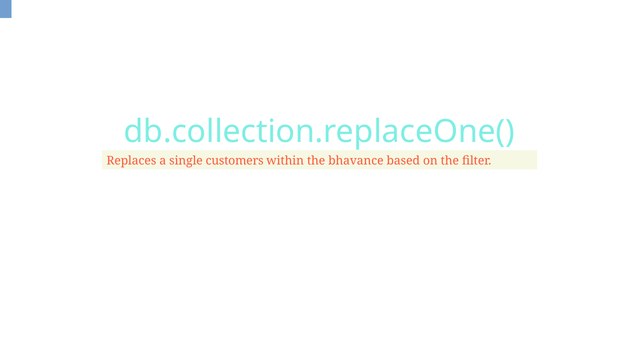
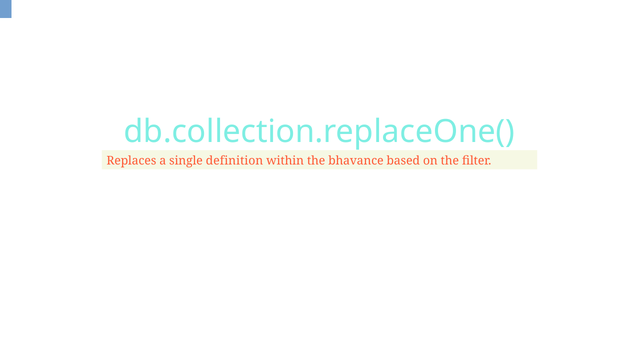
customers: customers -> definition (235, 160)
